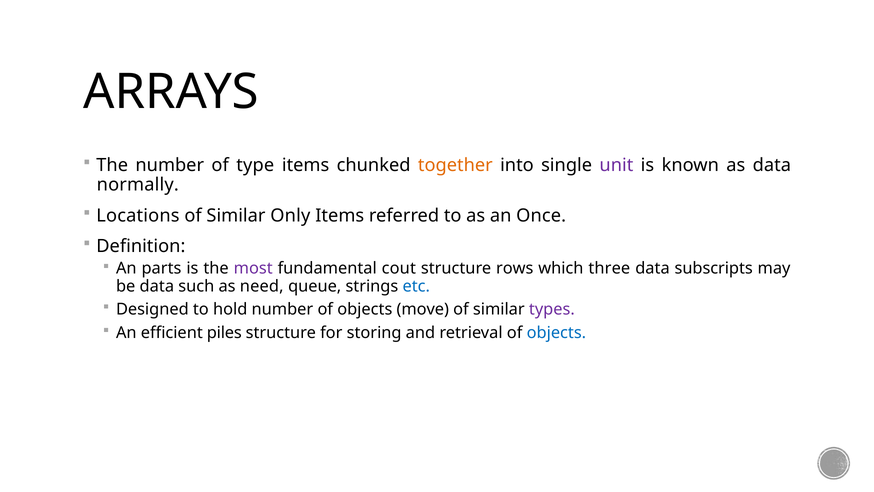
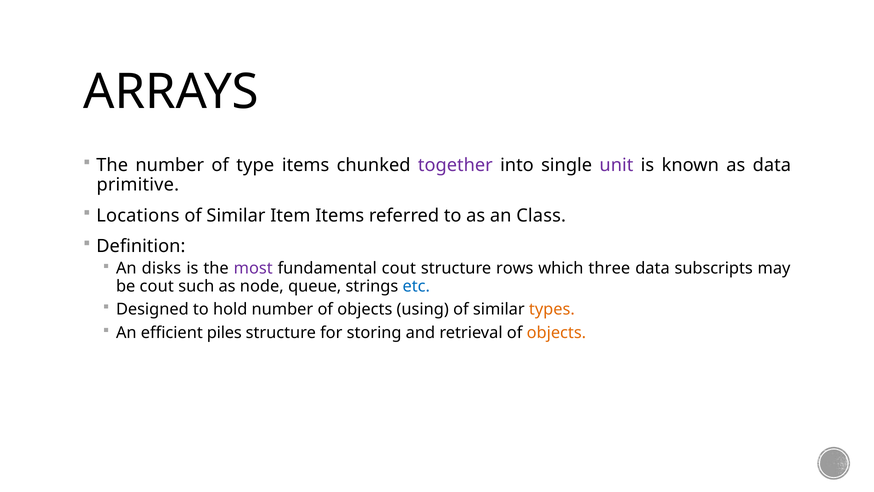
together colour: orange -> purple (455, 165)
normally: normally -> primitive (138, 185)
Only: Only -> Item (290, 215)
Once: Once -> Class (541, 215)
parts: parts -> disks (161, 268)
be data: data -> cout (157, 286)
need: need -> node (262, 286)
move: move -> using (423, 309)
types colour: purple -> orange (552, 309)
objects colour: blue -> orange (556, 332)
